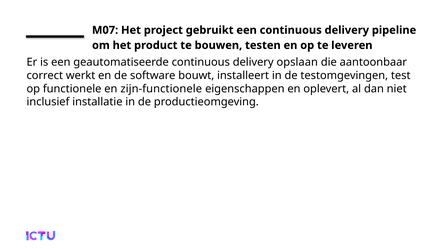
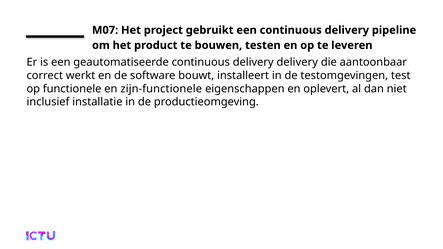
delivery opslaan: opslaan -> delivery (297, 62)
